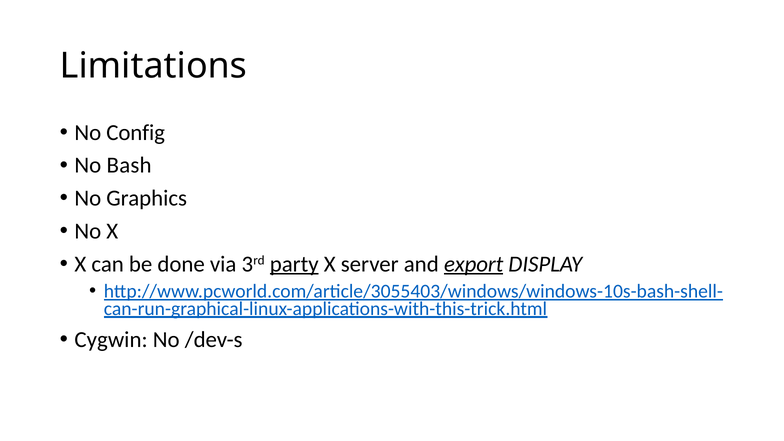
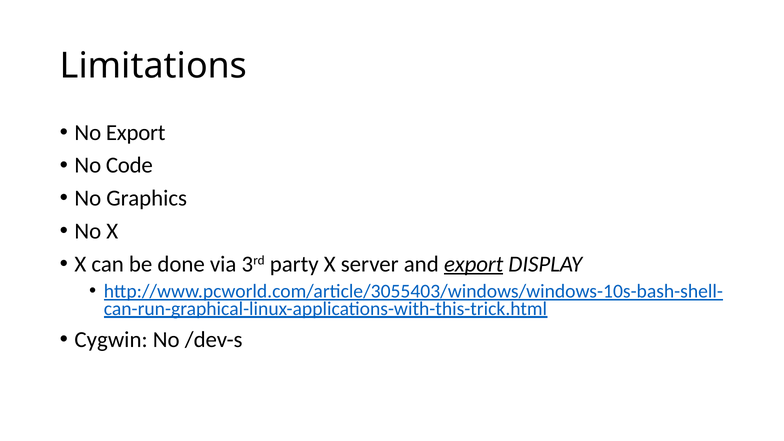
No Config: Config -> Export (136, 133)
Bash: Bash -> Code (129, 165)
party underline: present -> none (294, 264)
